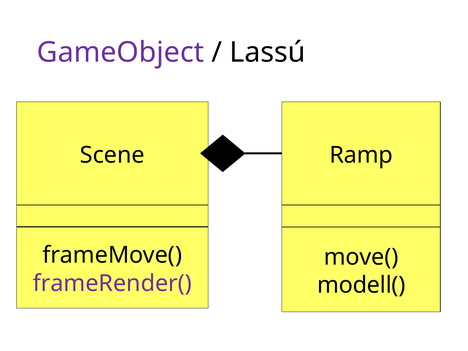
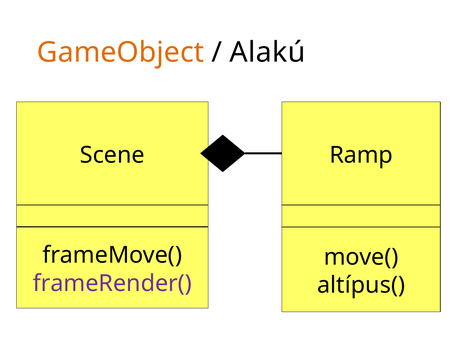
GameObject colour: purple -> orange (120, 52)
Lassú: Lassú -> Alakú (267, 52)
modell(: modell( -> altípus( (361, 285)
